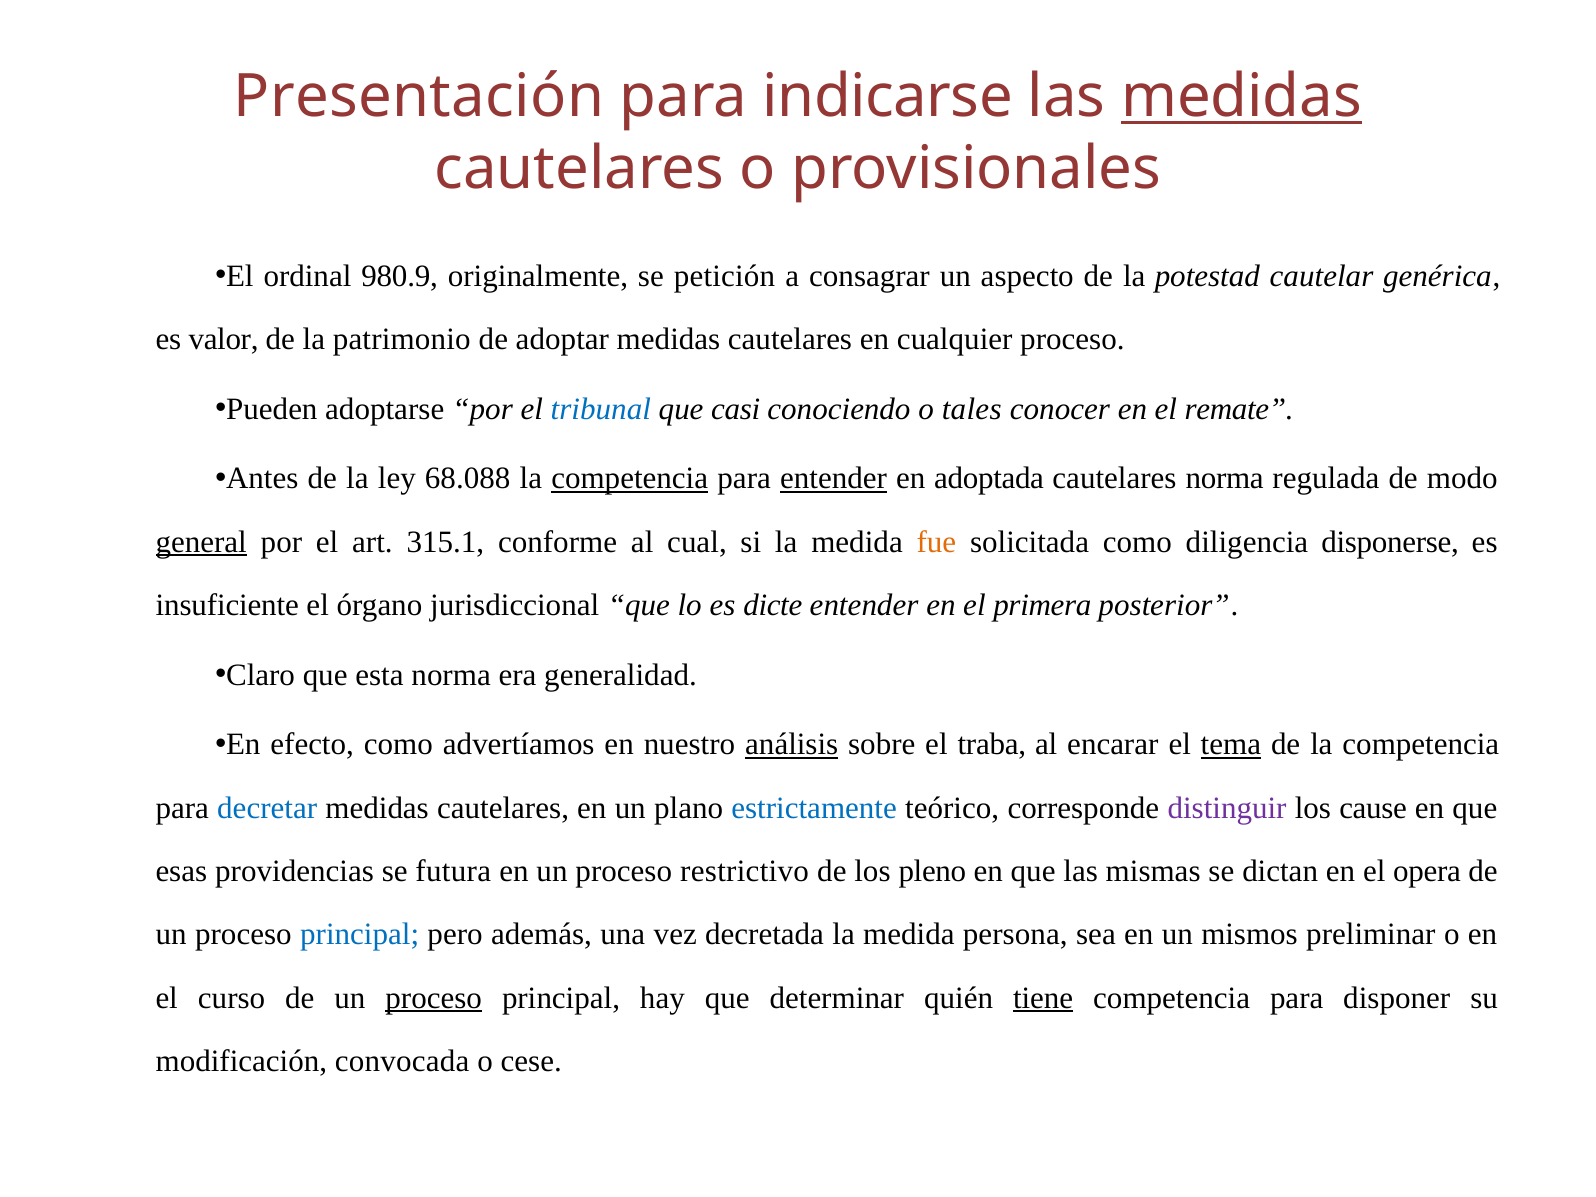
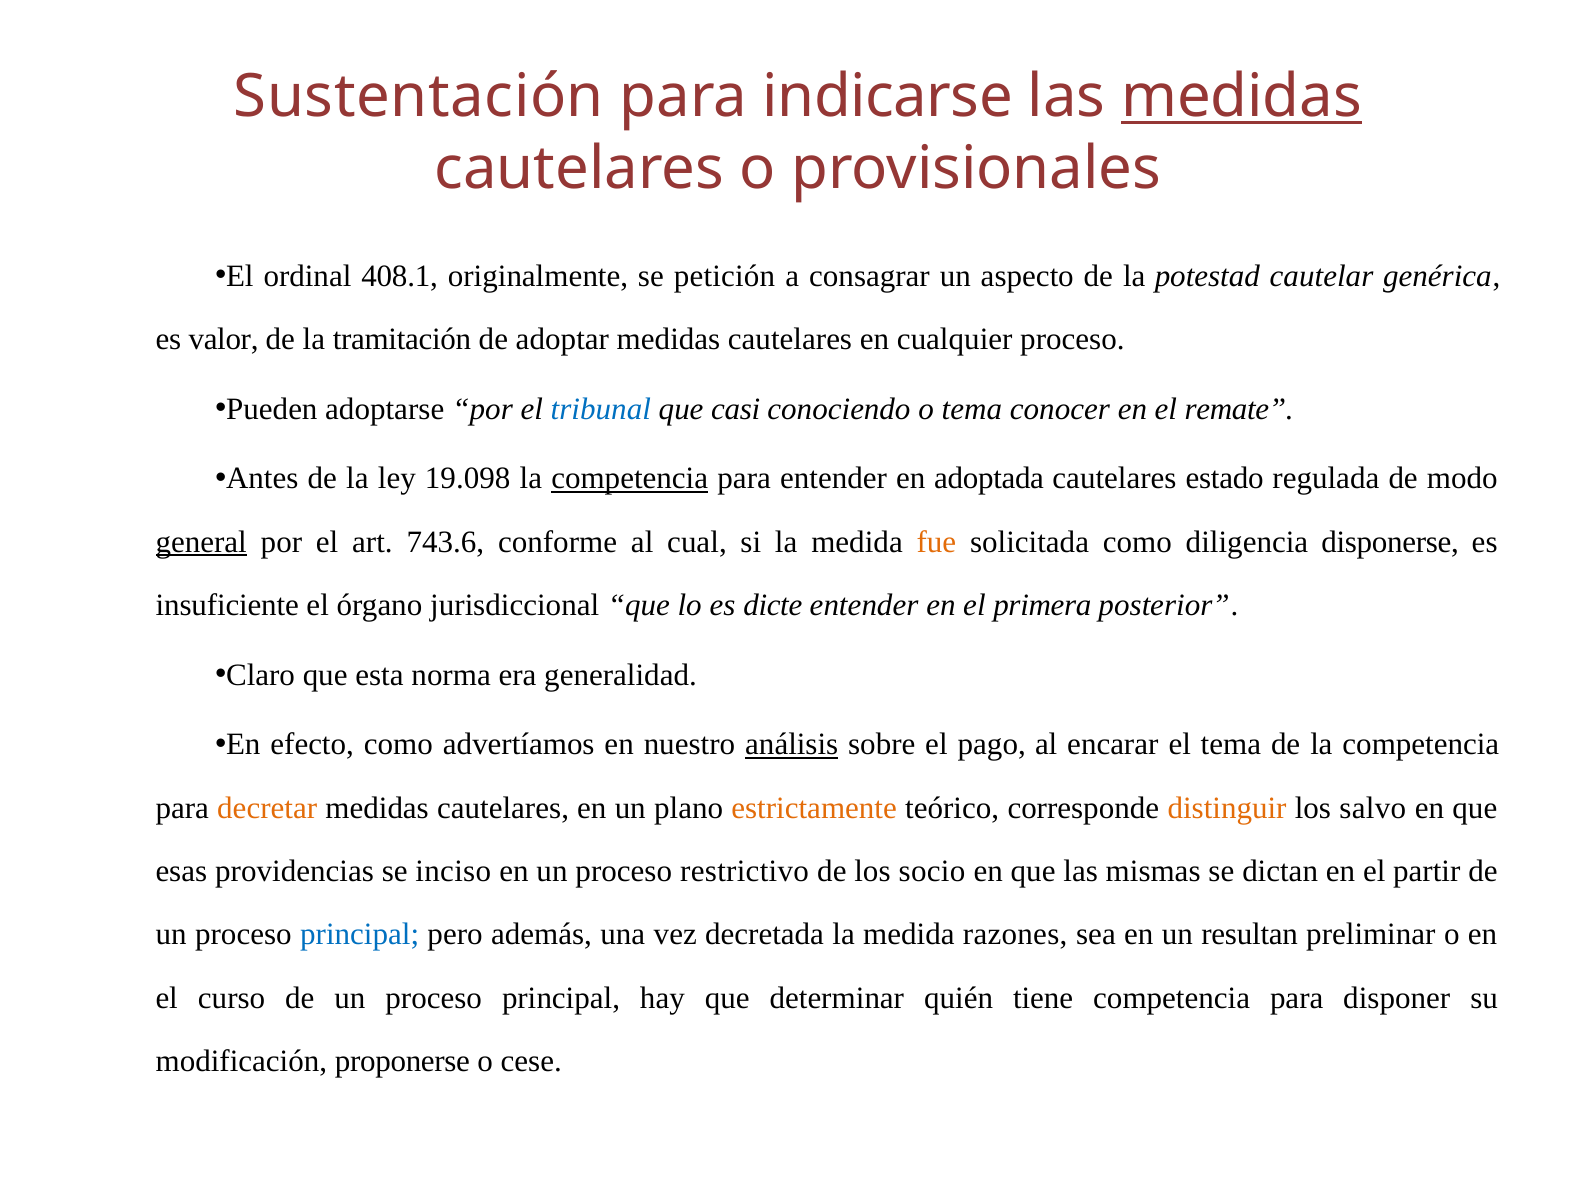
Presentación: Presentación -> Sustentación (419, 97)
980.9: 980.9 -> 408.1 (400, 276)
patrimonio: patrimonio -> tramitación (402, 340)
o tales: tales -> tema (972, 409)
68.088: 68.088 -> 19.098 (468, 479)
entender underline: present -> none (834, 479)
cautelares norma: norma -> estado (1225, 479)
315.1: 315.1 -> 743.6 (445, 542)
traba: traba -> pago (992, 745)
tema underline: present -> none (1231, 745)
decretar colour: blue -> orange (267, 808)
estrictamente colour: blue -> orange (814, 808)
distinguir colour: purple -> orange (1227, 808)
cause: cause -> salvo (1373, 808)
futura: futura -> inciso (453, 871)
pleno: pleno -> socio (932, 871)
opera: opera -> partir (1427, 871)
persona: persona -> razones (1015, 935)
mismos: mismos -> resultan (1250, 935)
proceso underline: present -> none (434, 998)
tiene underline: present -> none (1043, 998)
convocada: convocada -> proponerse (402, 1061)
